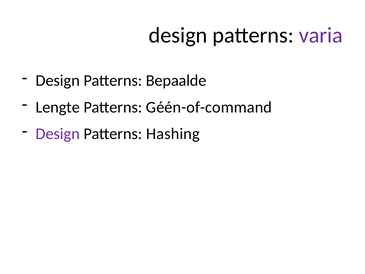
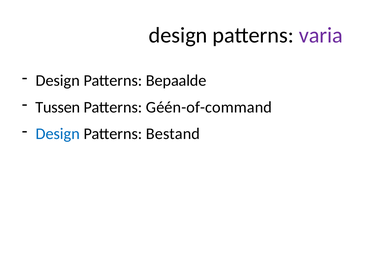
Lengte: Lengte -> Tussen (58, 107)
Design colour: purple -> blue (58, 134)
Hashing: Hashing -> Bestand (173, 134)
